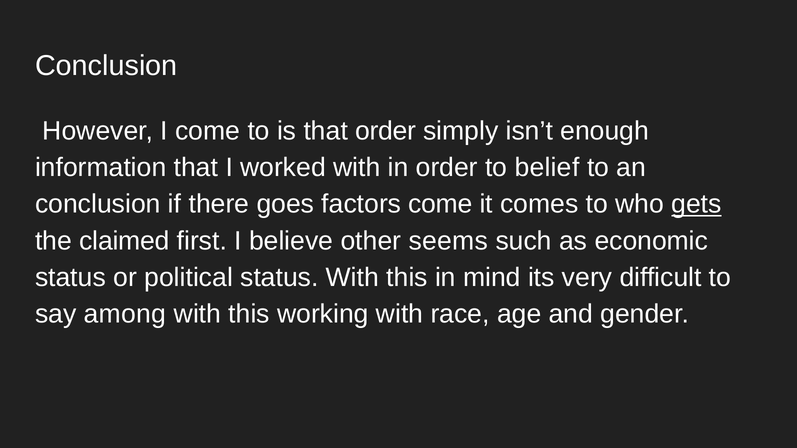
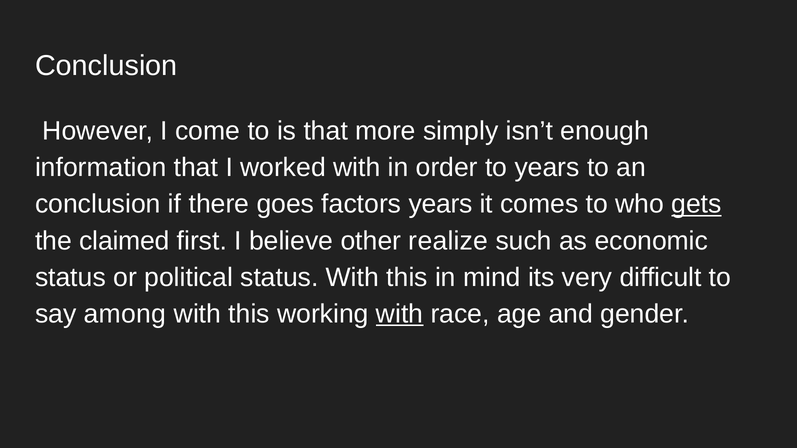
that order: order -> more (386, 131)
to belief: belief -> years (547, 168)
factors come: come -> years (440, 204)
seems: seems -> realize (448, 241)
with underline: none -> present (400, 314)
